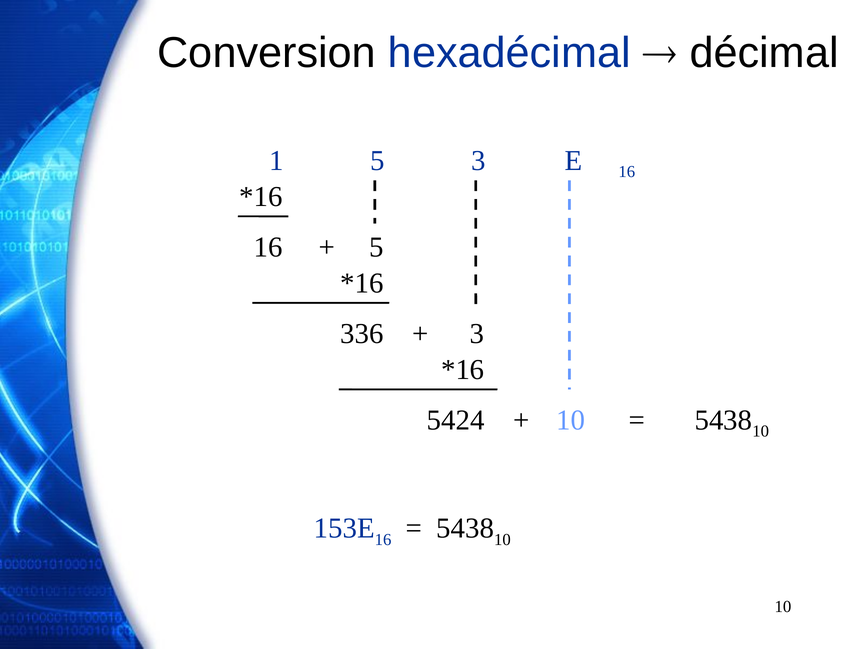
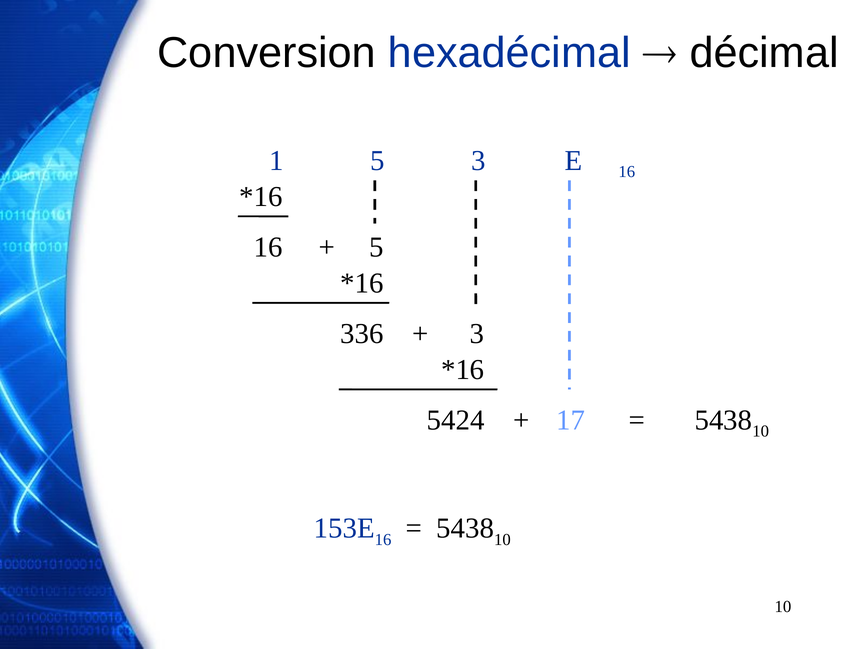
5424 10: 10 -> 17 (571, 420)
